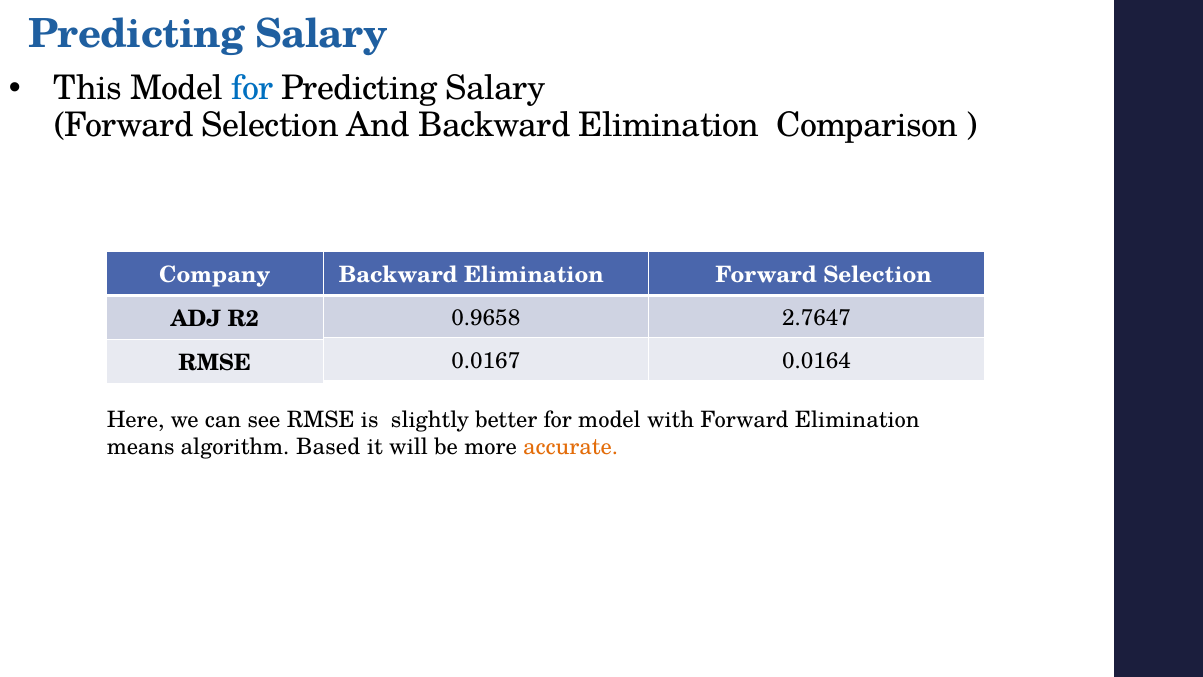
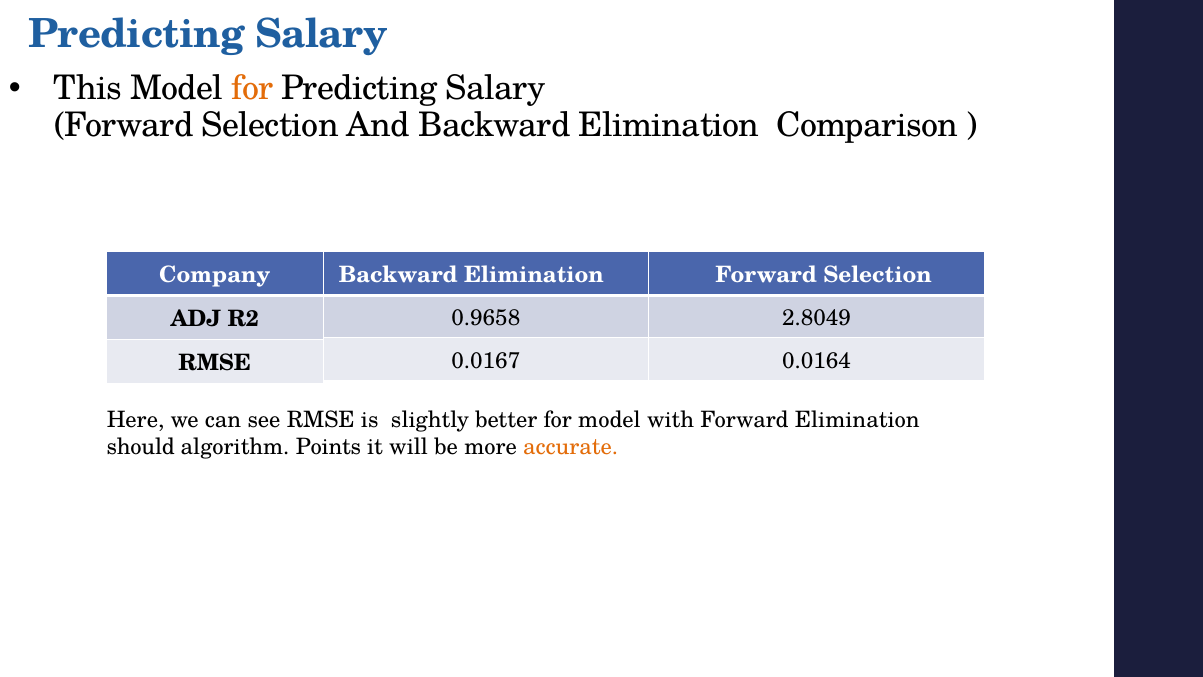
for colour: blue -> orange (252, 88)
2.7647: 2.7647 -> 2.8049 (816, 318)
means: means -> should (141, 447)
Based: Based -> Points (328, 447)
